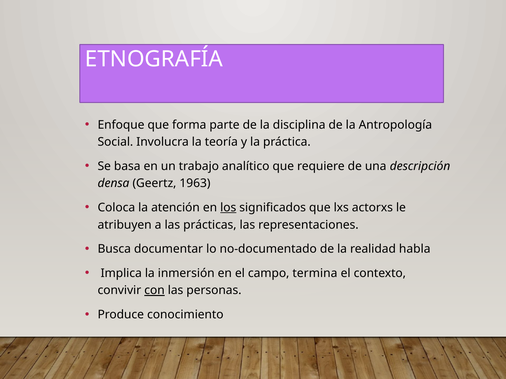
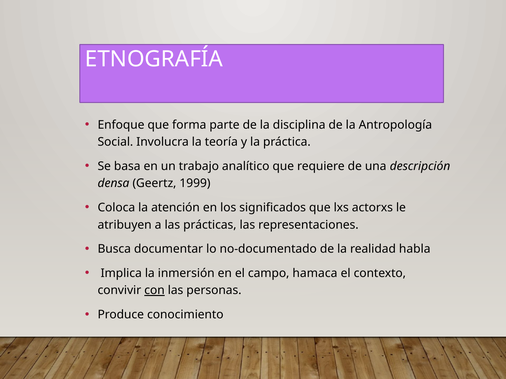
1963: 1963 -> 1999 (195, 184)
los underline: present -> none (228, 208)
termina: termina -> hamaca (315, 274)
